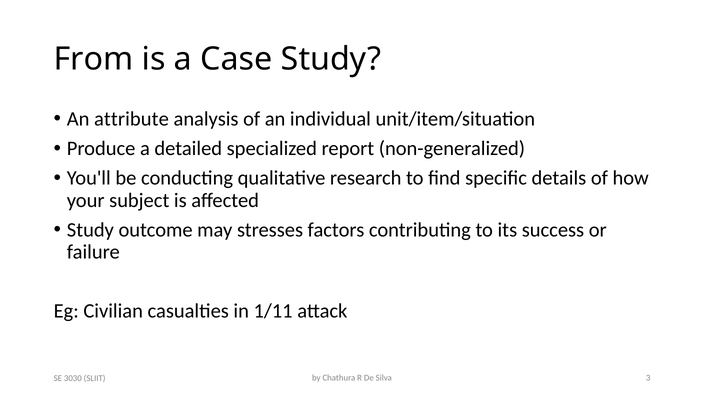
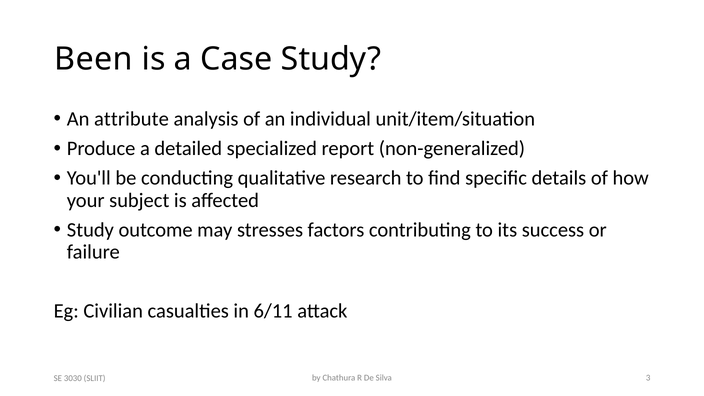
From: From -> Been (93, 59)
1/11: 1/11 -> 6/11 (273, 311)
